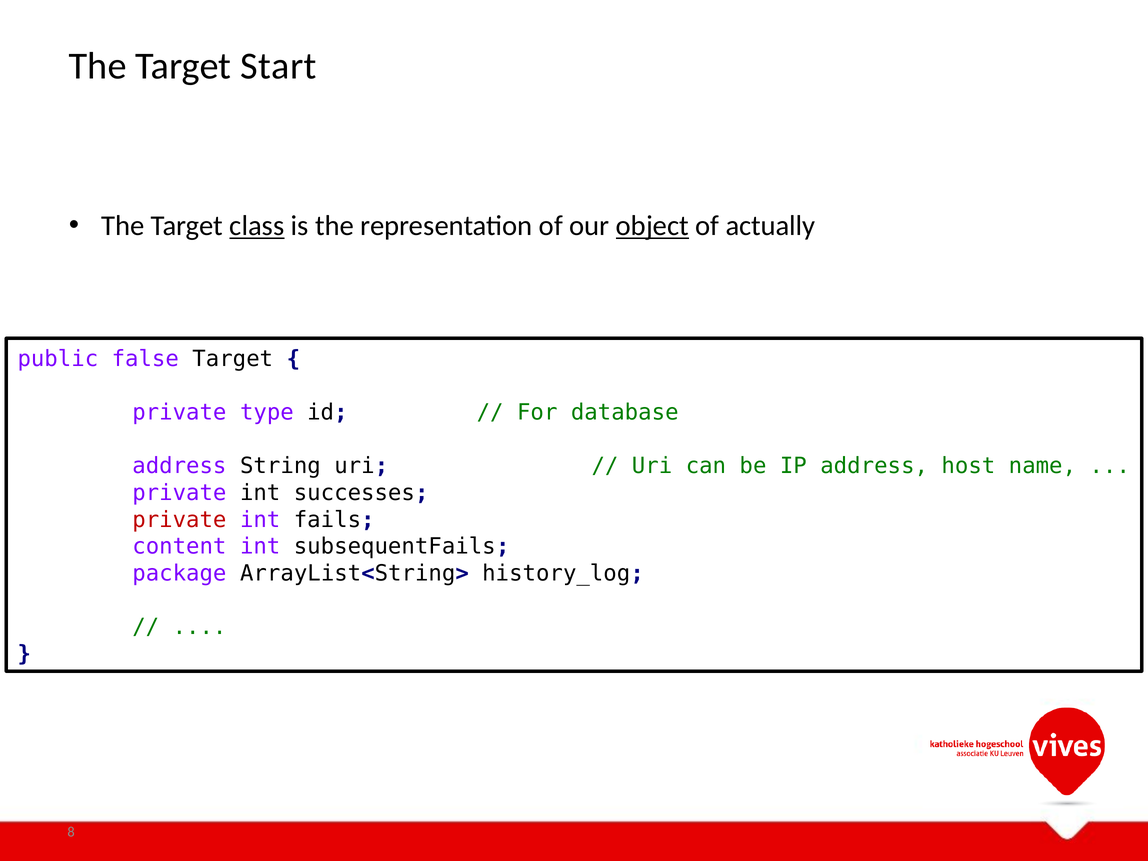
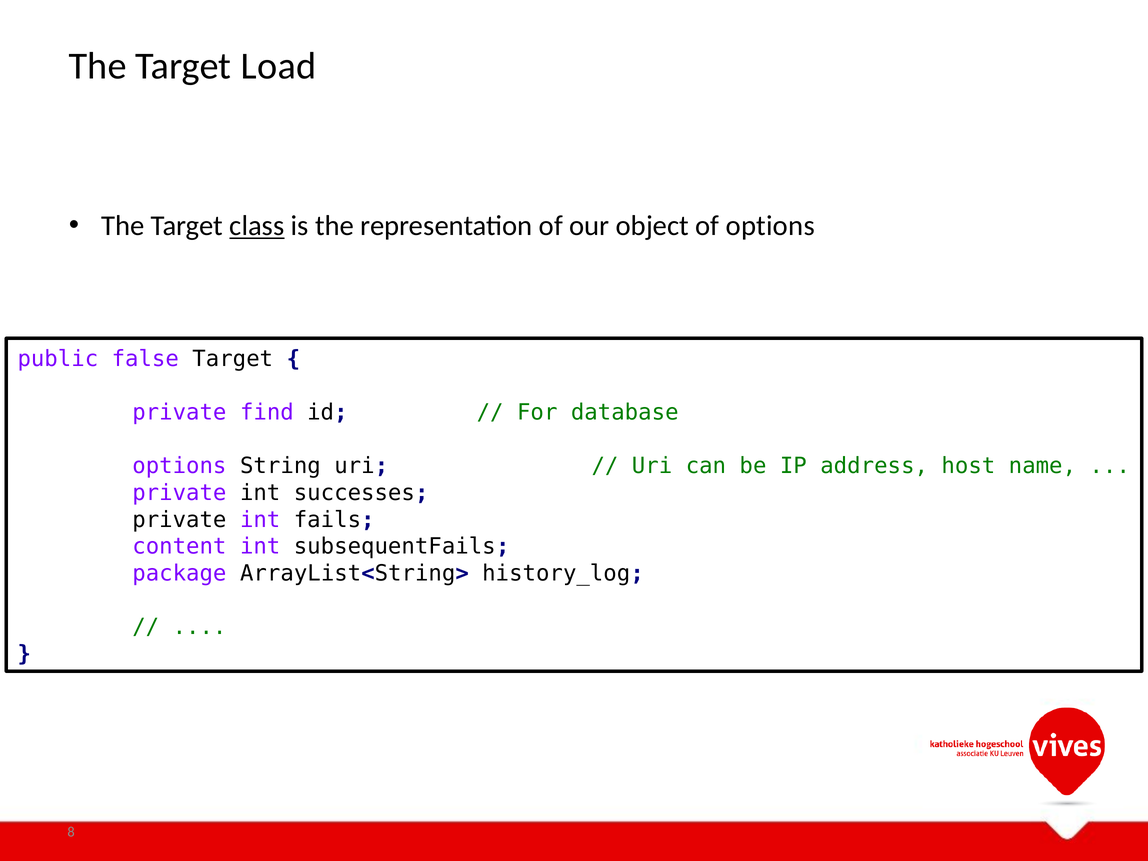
Start: Start -> Load (279, 66)
object underline: present -> none (652, 226)
of actually: actually -> options (770, 226)
type: type -> find (267, 413)
address: address -> options (179, 466)
private colour: red -> black (179, 520)
